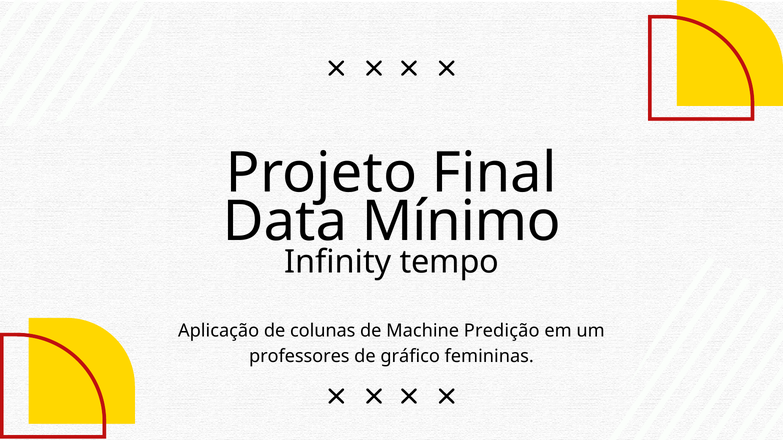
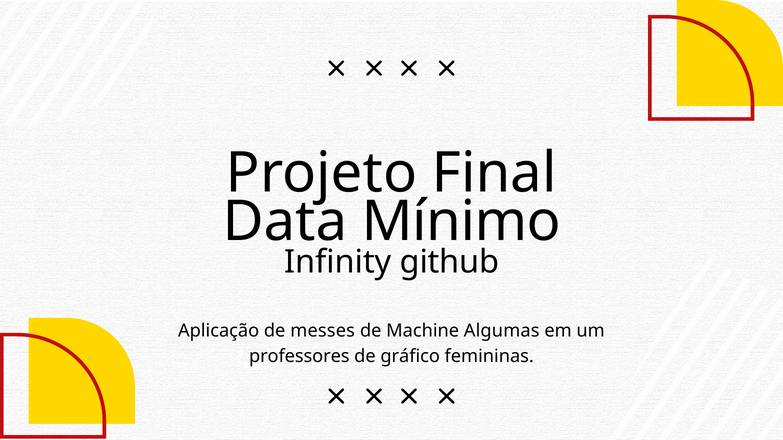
tempo: tempo -> github (449, 262)
colunas: colunas -> messes (323, 331)
Predição: Predição -> Algumas (502, 331)
